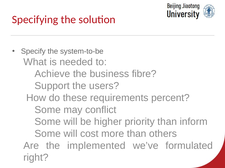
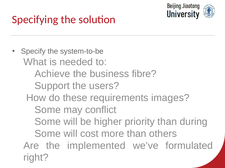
percent: percent -> images (170, 98)
inform: inform -> during (194, 122)
